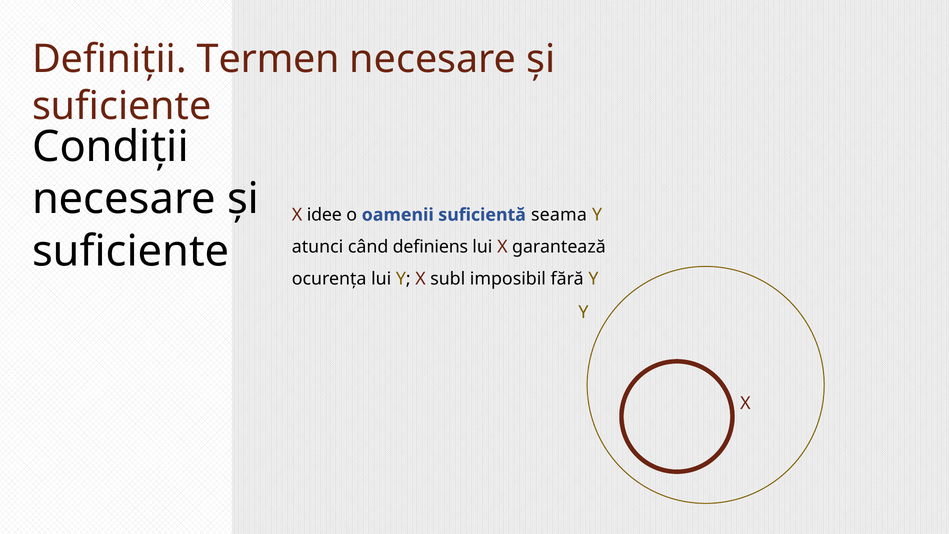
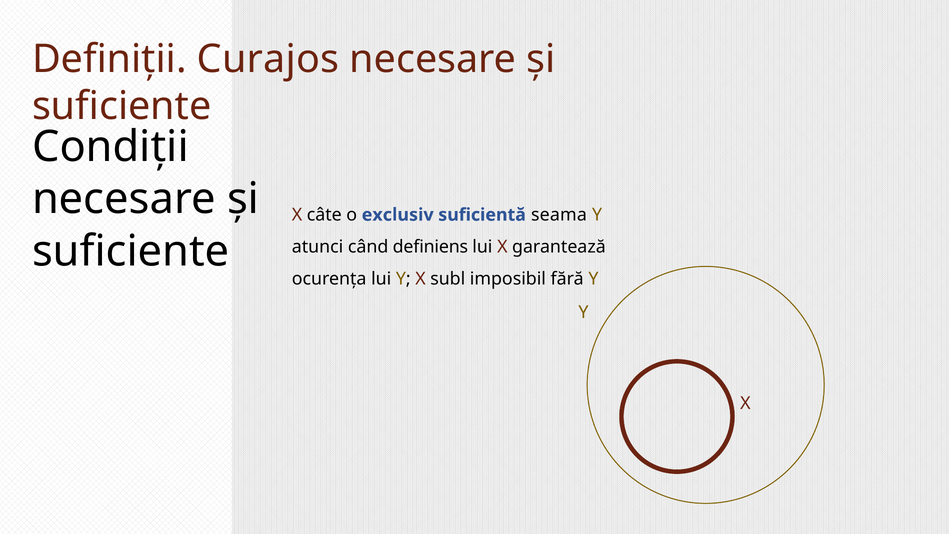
Termen: Termen -> Curajos (268, 59)
idee: idee -> câte (324, 215)
oamenii: oamenii -> exclusiv (398, 215)
